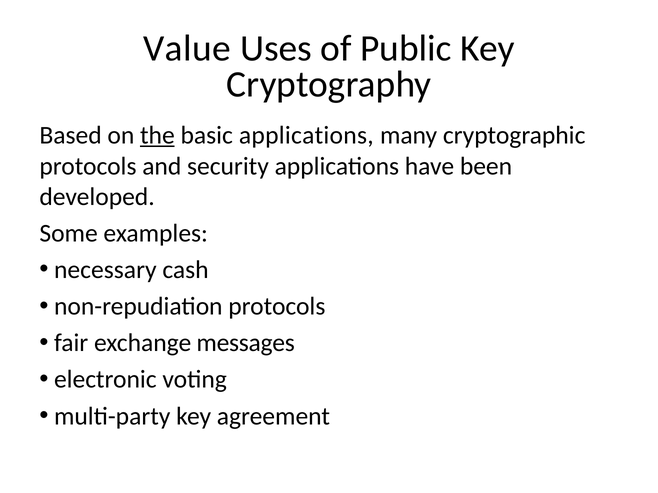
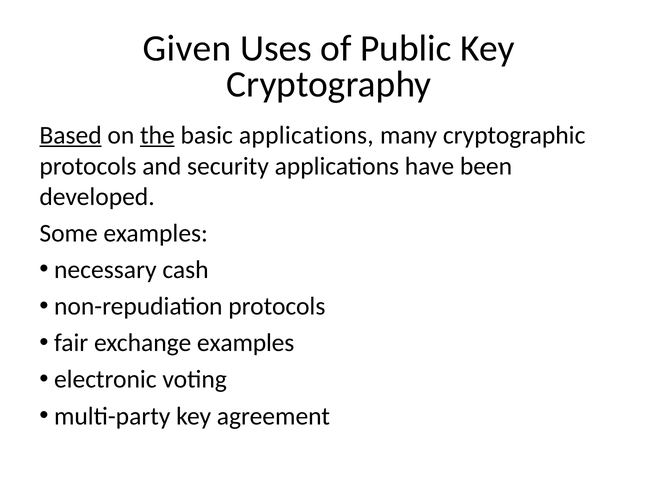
Value: Value -> Given (187, 49)
Based underline: none -> present (71, 136)
exchange messages: messages -> examples (246, 343)
